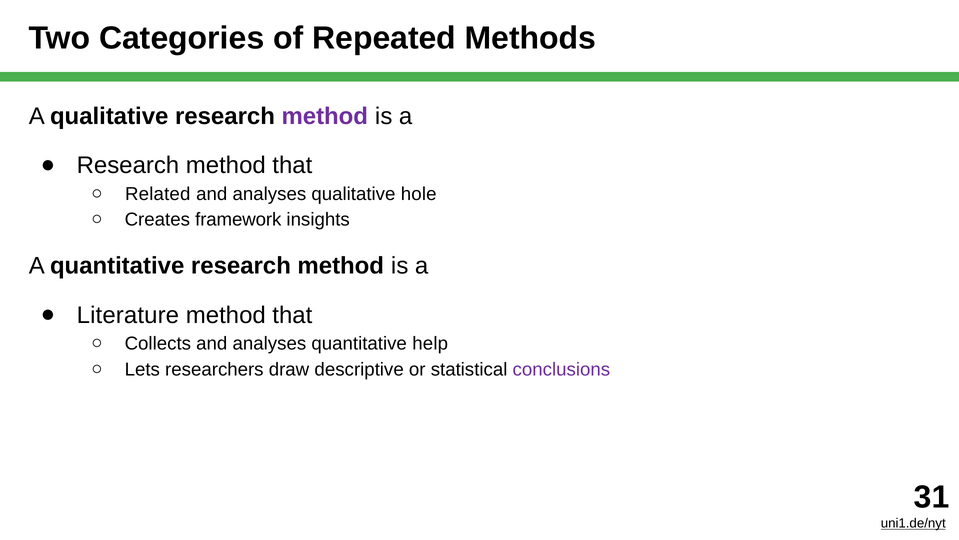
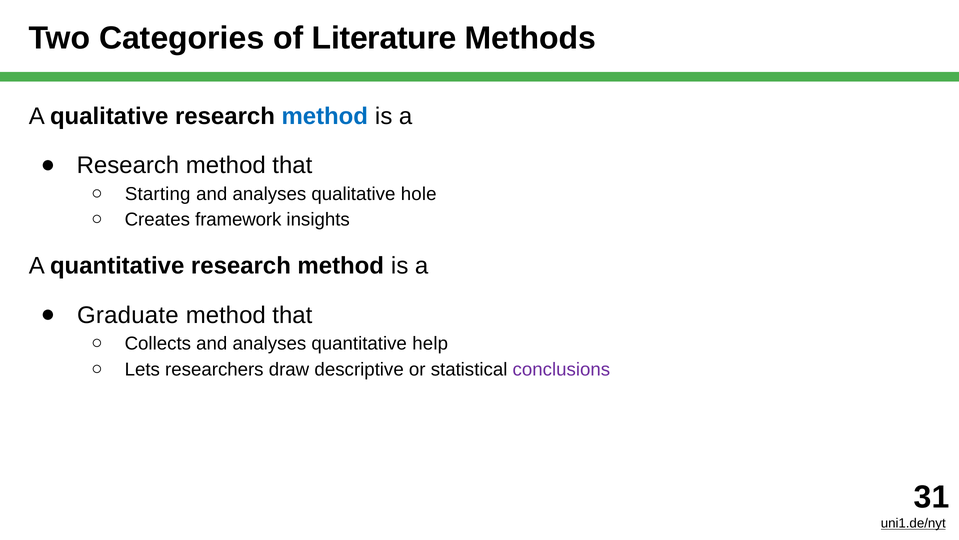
Repeated: Repeated -> Literature (384, 38)
method colour: purple -> blue (325, 116)
Related: Related -> Starting (158, 194)
Literature: Literature -> Graduate (128, 315)
